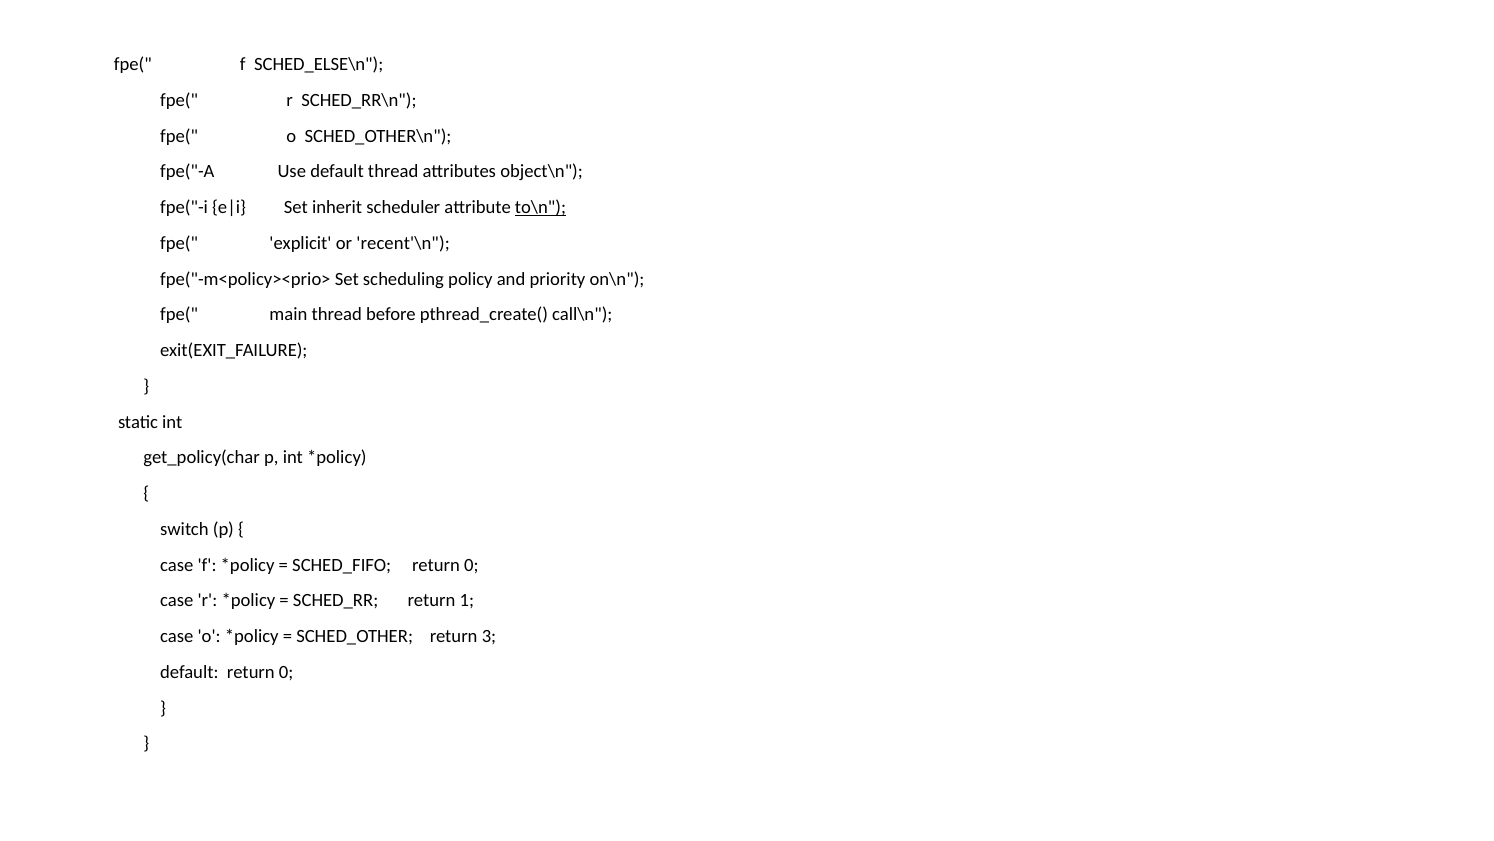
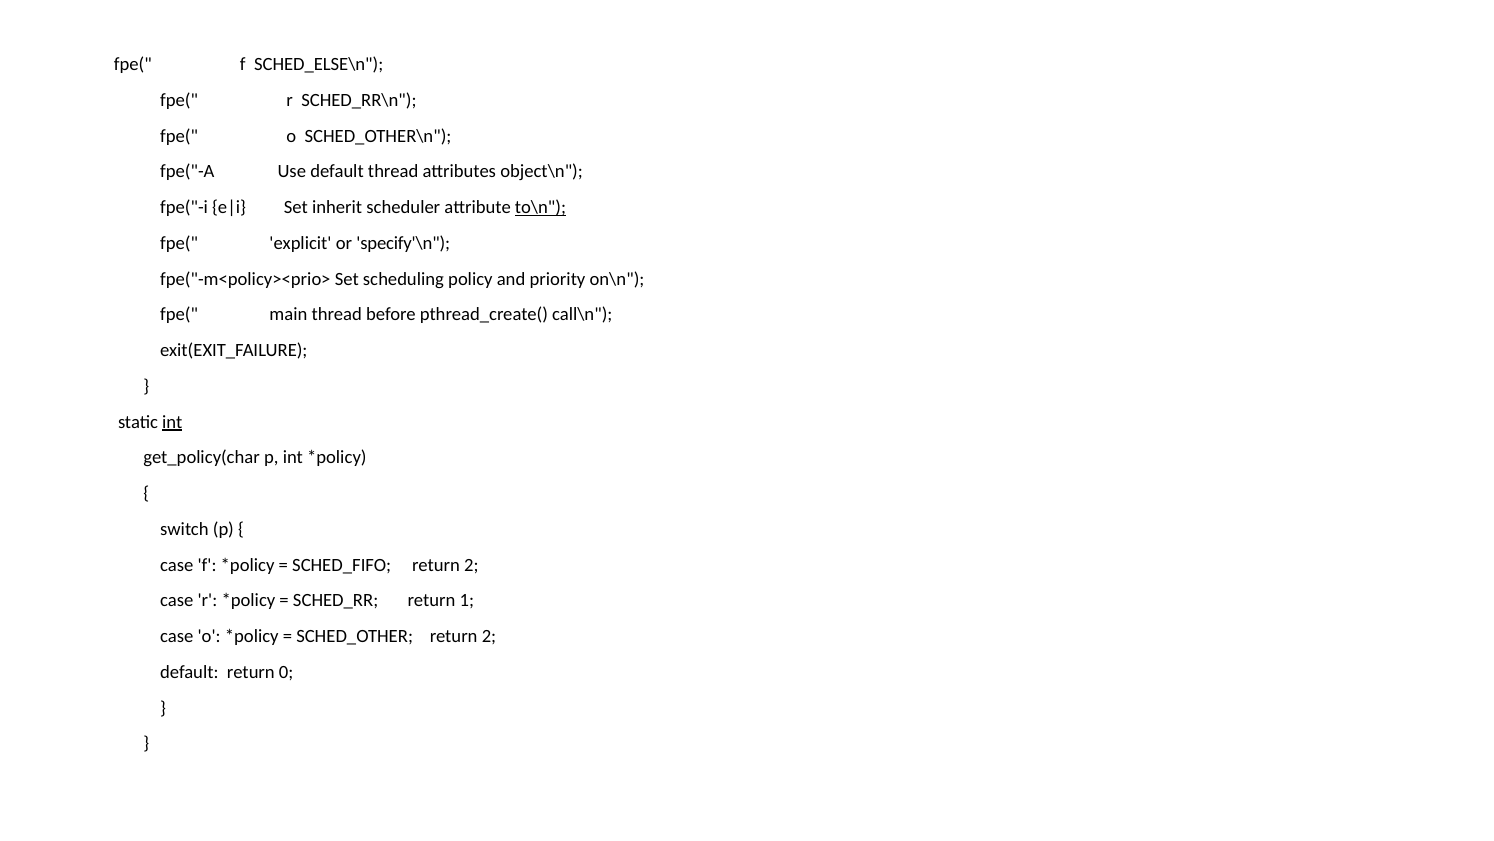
recent'\n: recent'\n -> specify'\n (403, 243)
int underline: none -> present (172, 422)
SCHED_FIFO return 0: 0 -> 2 (471, 565)
SCHED_OTHER return 3: 3 -> 2 (489, 636)
